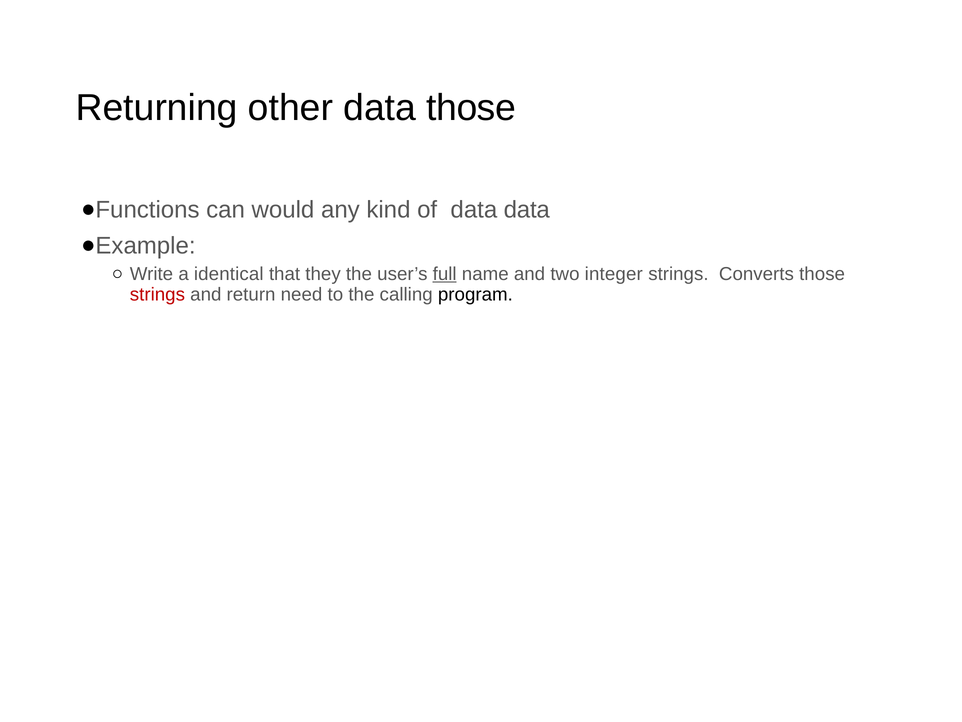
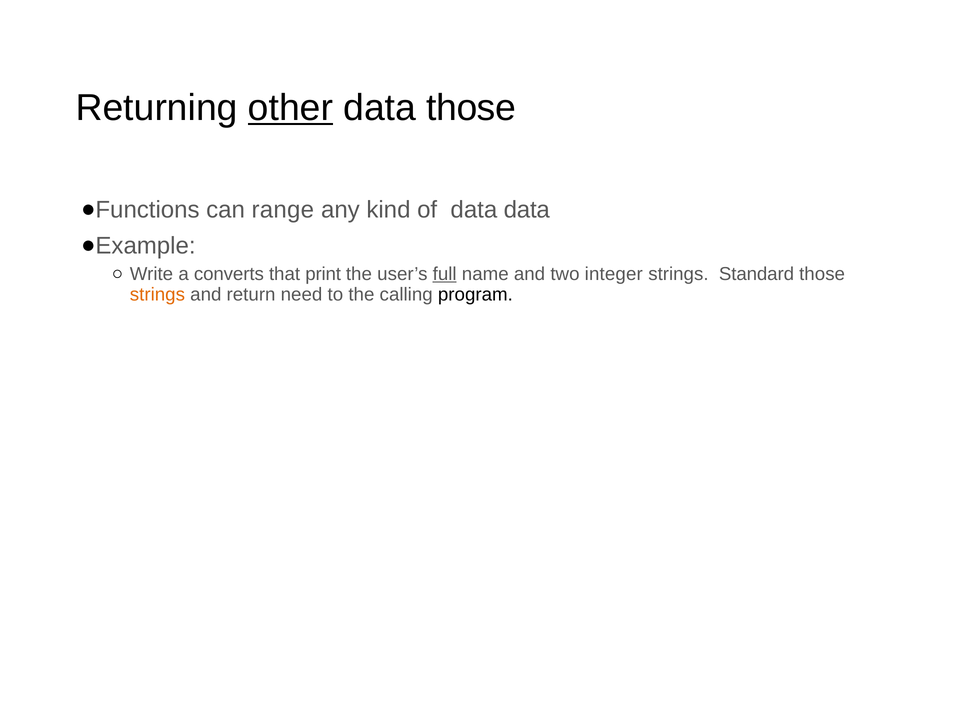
other underline: none -> present (290, 108)
would: would -> range (283, 210)
identical: identical -> converts (229, 274)
they: they -> print (323, 274)
Converts: Converts -> Standard (757, 274)
strings colour: red -> orange (157, 294)
